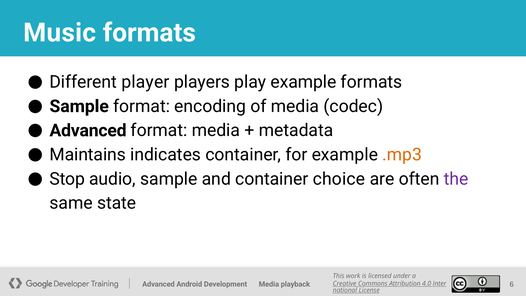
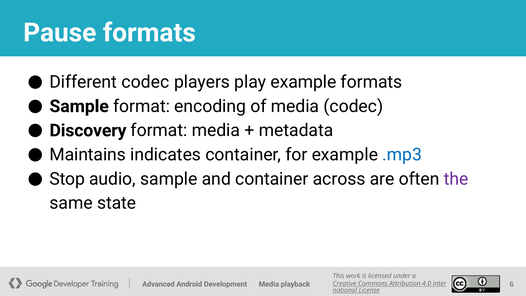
Music: Music -> Pause (60, 33)
Different player: player -> codec (145, 82)
Advanced: Advanced -> Discovery (88, 130)
.mp3 colour: orange -> blue (402, 155)
choice: choice -> across (339, 179)
